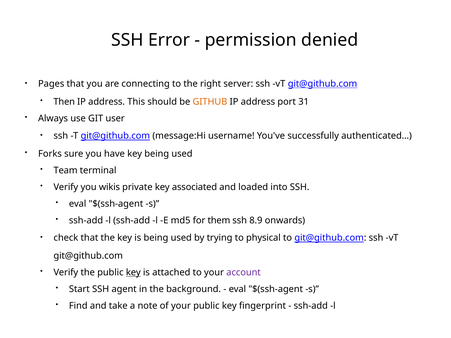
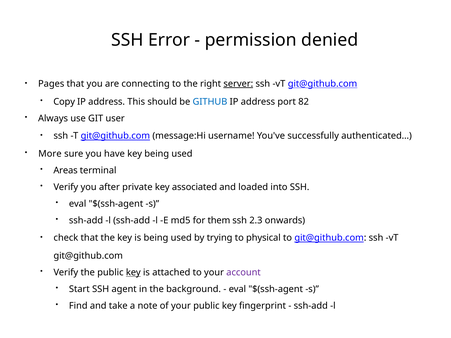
server underline: none -> present (238, 84)
Then: Then -> Copy (64, 102)
GITHUB colour: orange -> blue (210, 102)
31: 31 -> 82 (304, 102)
Forks: Forks -> More (50, 154)
Team: Team -> Areas (66, 171)
wikis: wikis -> after (109, 187)
8.9: 8.9 -> 2.3 (256, 221)
